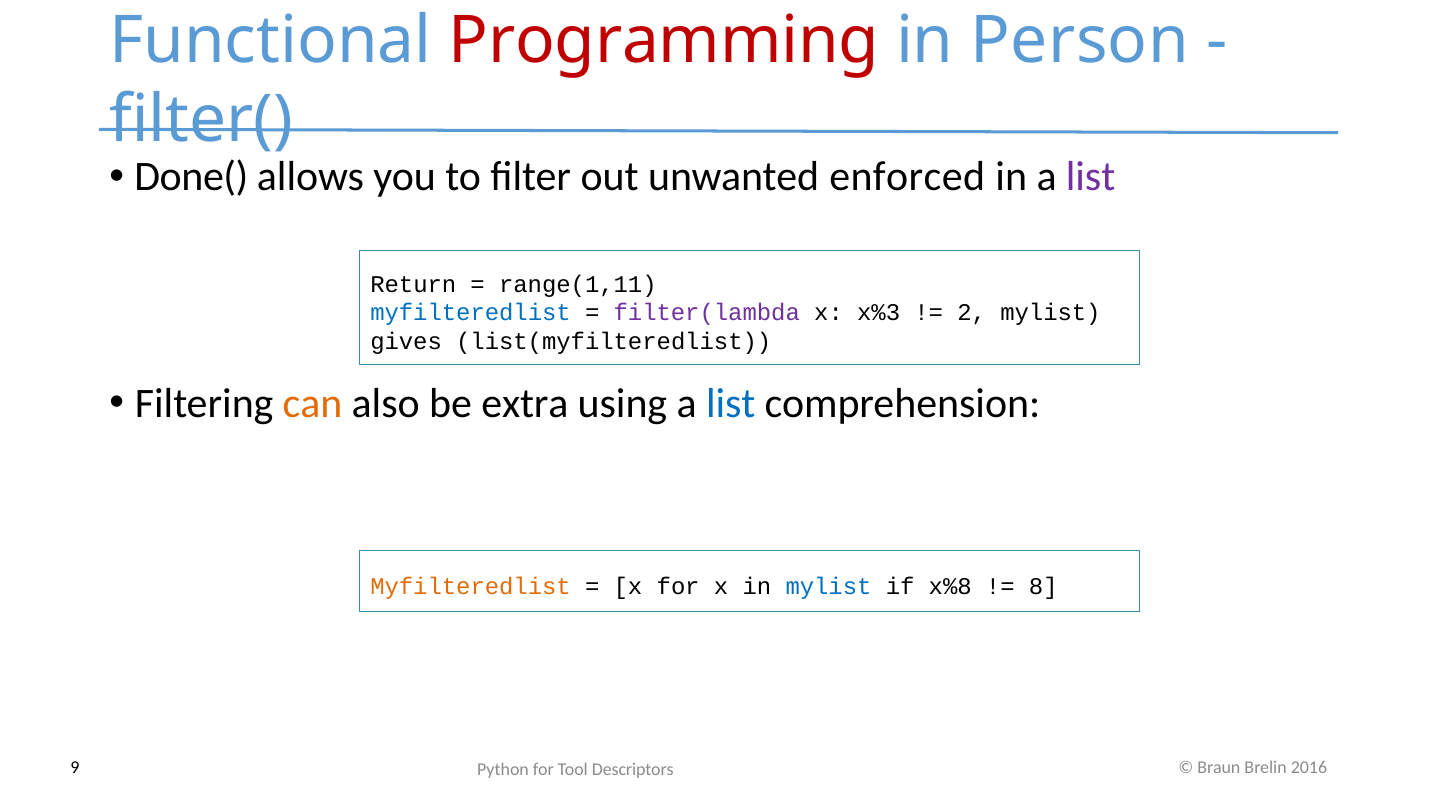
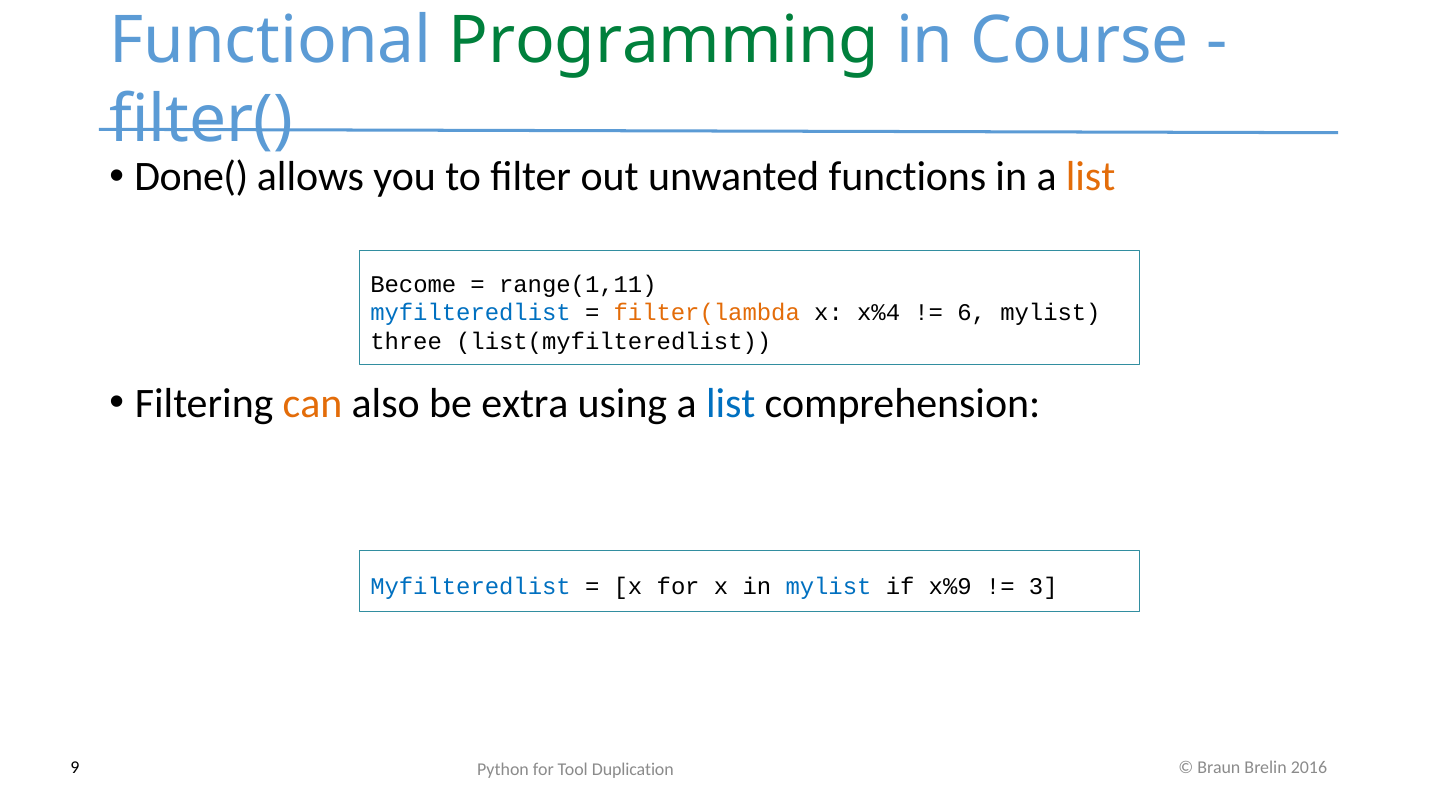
Programming colour: red -> green (664, 41)
Person: Person -> Course (1080, 41)
enforced: enforced -> functions (907, 177)
list colour: purple -> orange (1091, 177)
Return: Return -> Become (413, 284)
filter(lambda colour: purple -> orange (707, 313)
x%3: x%3 -> x%4 (879, 313)
2: 2 -> 6 (972, 313)
gives: gives -> three (406, 342)
Myfilteredlist colour: orange -> blue (471, 586)
x%8: x%8 -> x%9 (950, 586)
8: 8 -> 3 (1043, 586)
Descriptors: Descriptors -> Duplication (633, 768)
